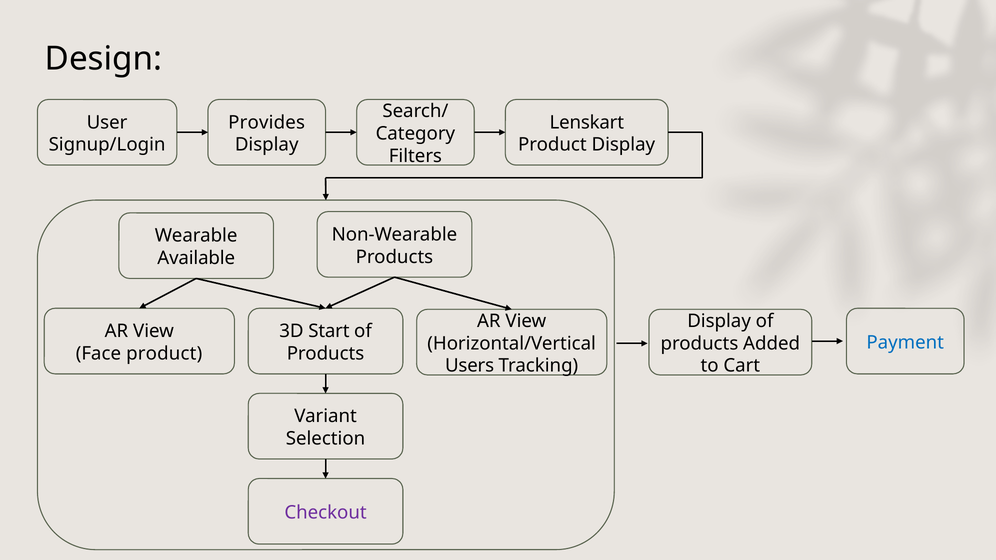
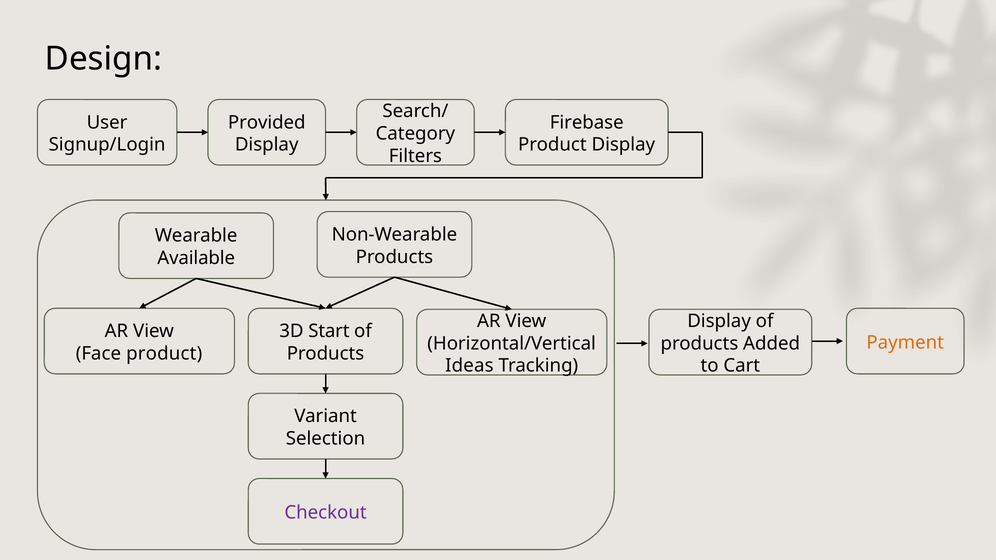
Provides: Provides -> Provided (267, 122)
Lenskart: Lenskart -> Firebase (587, 122)
Payment colour: blue -> orange (905, 343)
Users: Users -> Ideas (469, 366)
